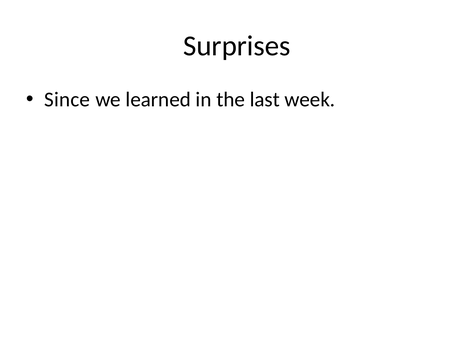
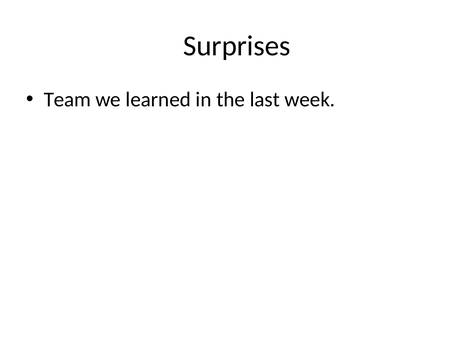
Since: Since -> Team (67, 99)
